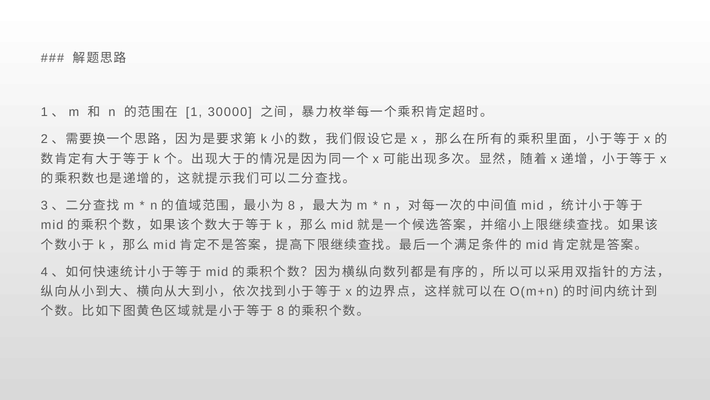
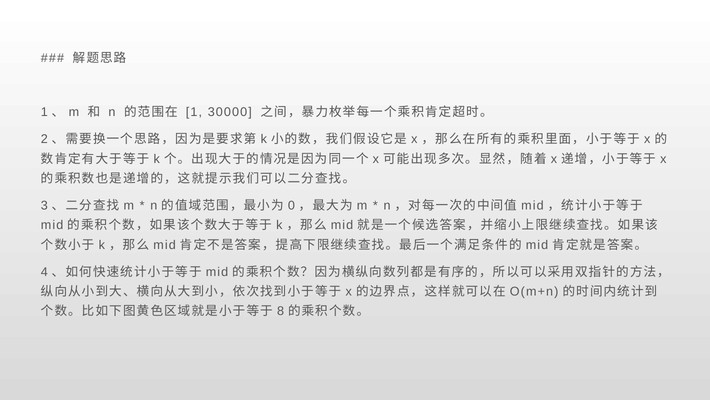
8: 8 -> 0 (291, 205)
